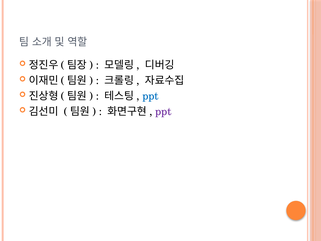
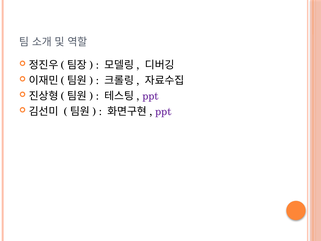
ppt colour: blue -> purple (150, 96)
